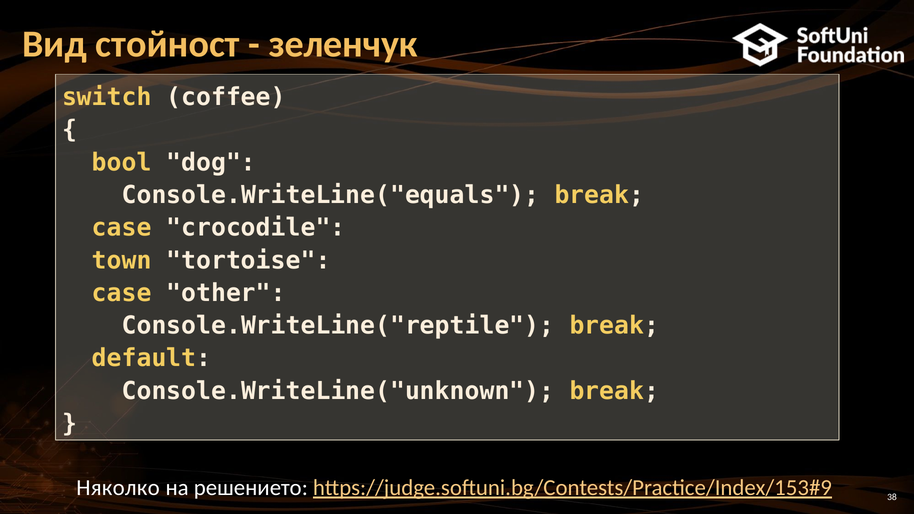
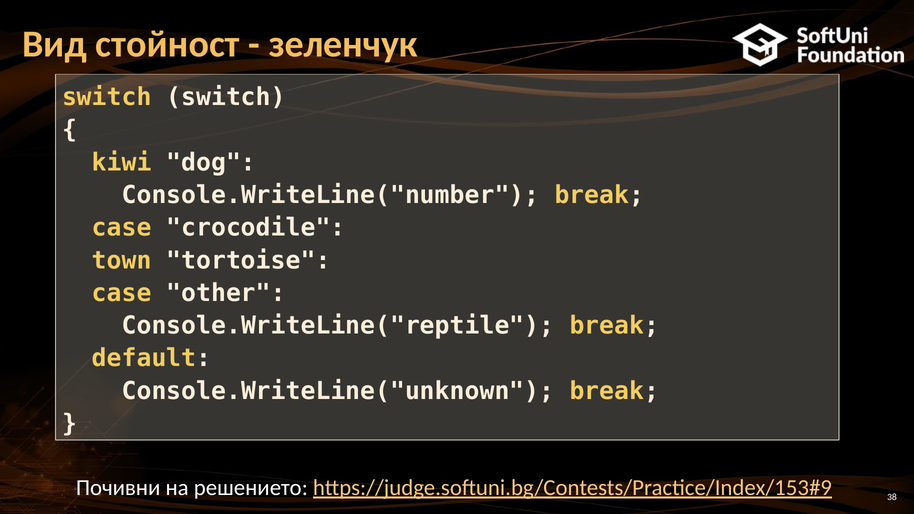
switch coffee: coffee -> switch (226, 97)
bool: bool -> kiwi (122, 163)
Console.WriteLine("equals: Console.WriteLine("equals -> Console.WriteLine("number (330, 195)
Няколко: Няколко -> Почивни (118, 488)
